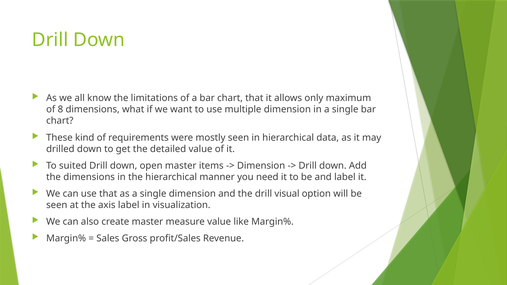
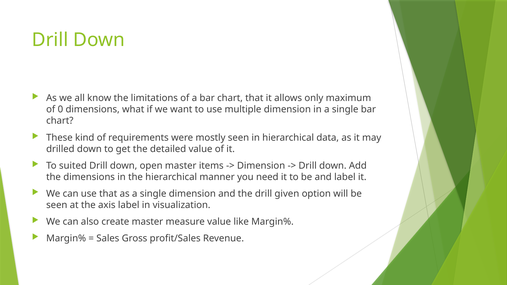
8: 8 -> 0 (60, 110)
visual: visual -> given (287, 194)
